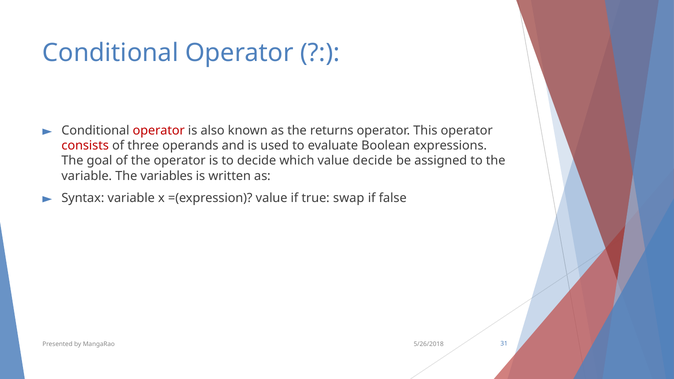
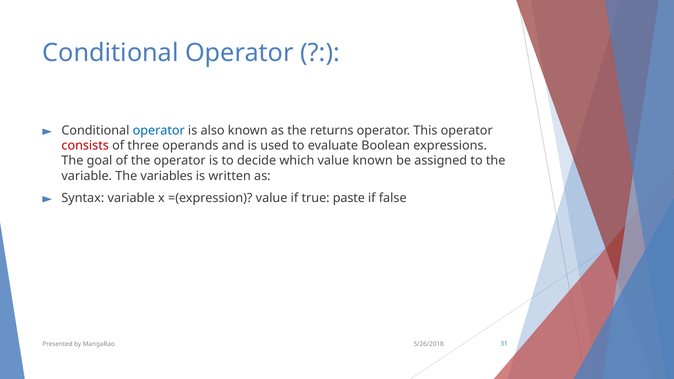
operator colour: red -> blue (159, 130)
value decide: decide -> known (373, 161)
swap: swap -> paste (349, 198)
